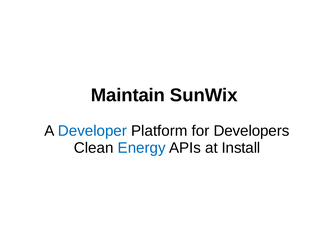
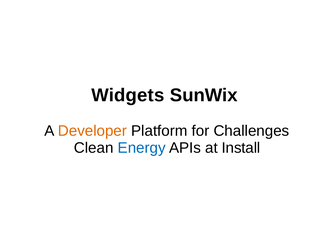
Maintain: Maintain -> Widgets (128, 95)
Developer colour: blue -> orange (92, 131)
Developers: Developers -> Challenges (251, 131)
